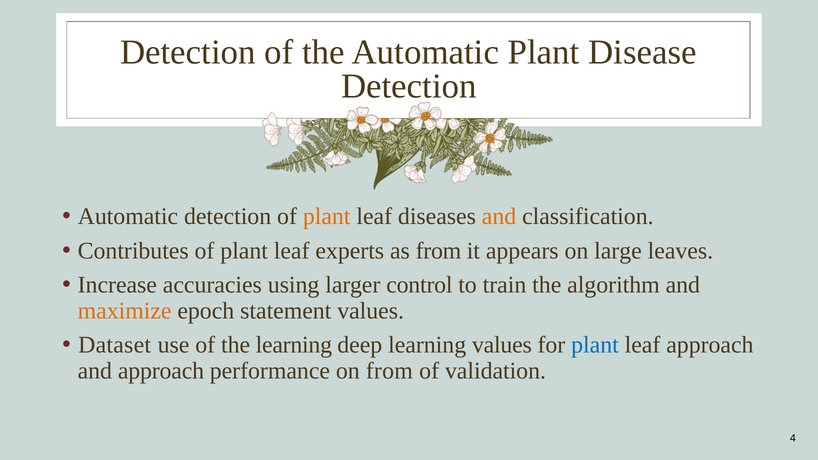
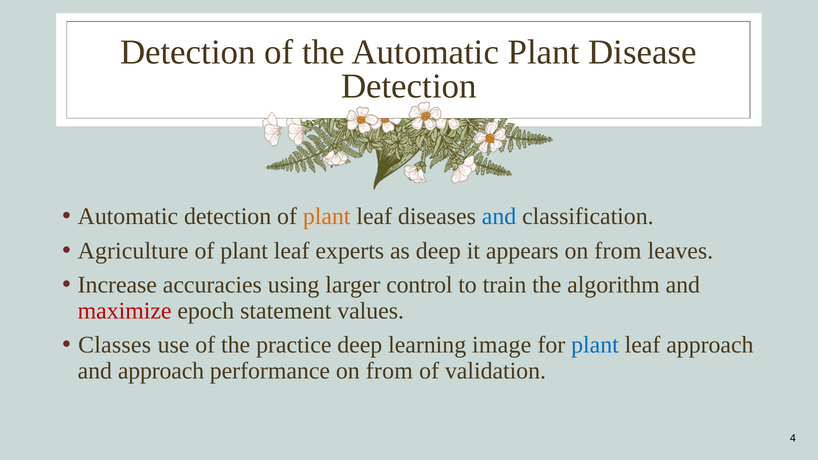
and colour: orange -> blue (499, 216)
Contributes: Contributes -> Agriculture (133, 251)
as from: from -> deep (438, 251)
appears on large: large -> from (618, 251)
maximize colour: orange -> red (125, 311)
Dataset: Dataset -> Classes (115, 345)
the learning: learning -> practice (294, 345)
learning values: values -> image (502, 345)
